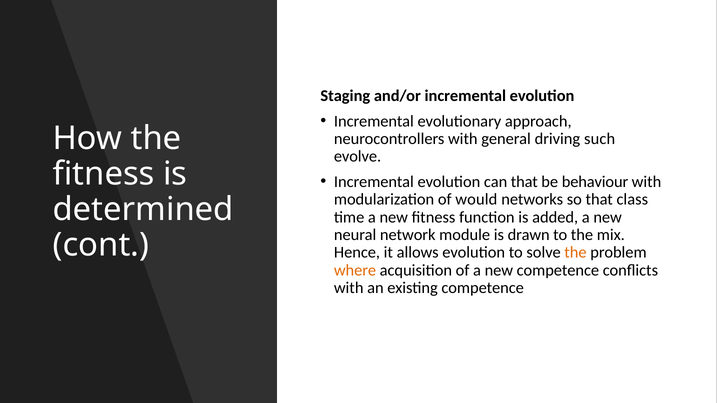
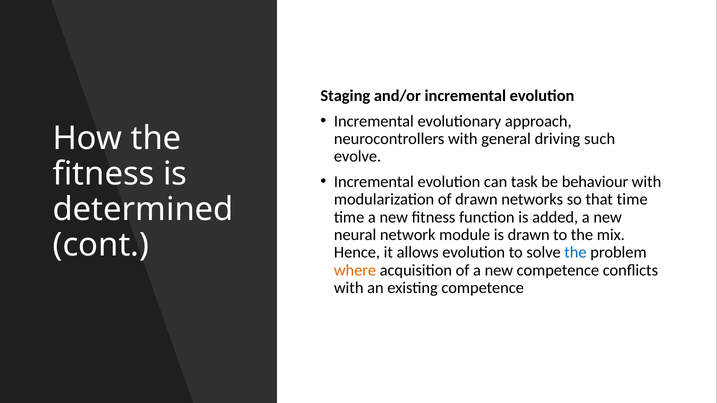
can that: that -> task (524, 182)
of would: would -> drawn (476, 200)
that class: class -> time (632, 200)
the colour: orange -> blue (575, 253)
